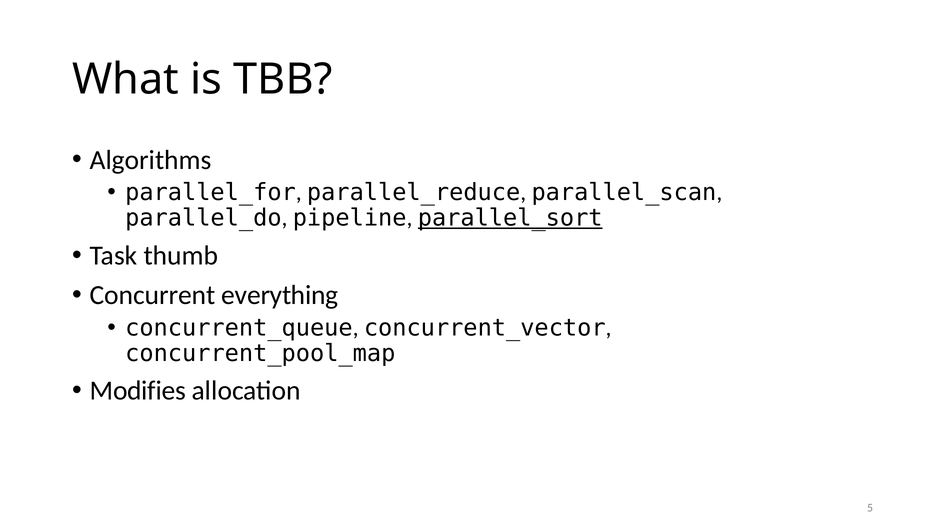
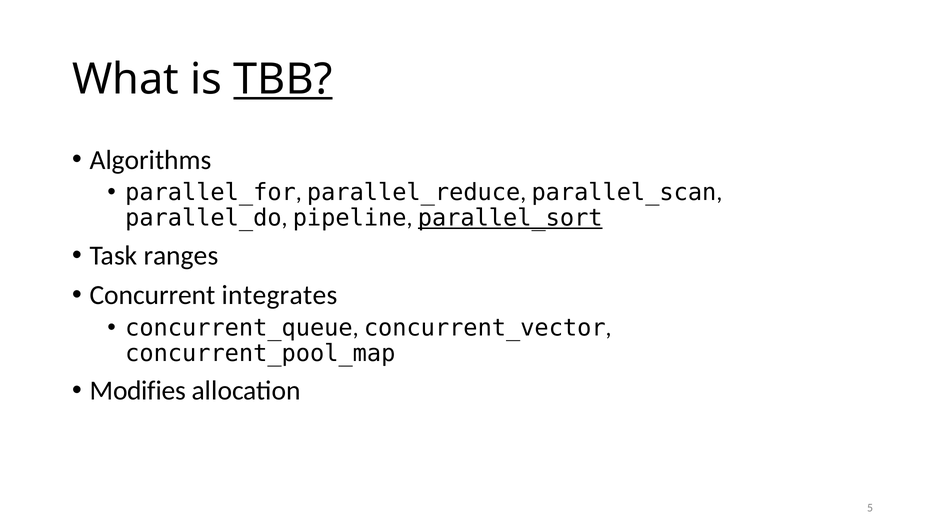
TBB underline: none -> present (283, 79)
thumb: thumb -> ranges (181, 255)
everything: everything -> integrates (280, 295)
